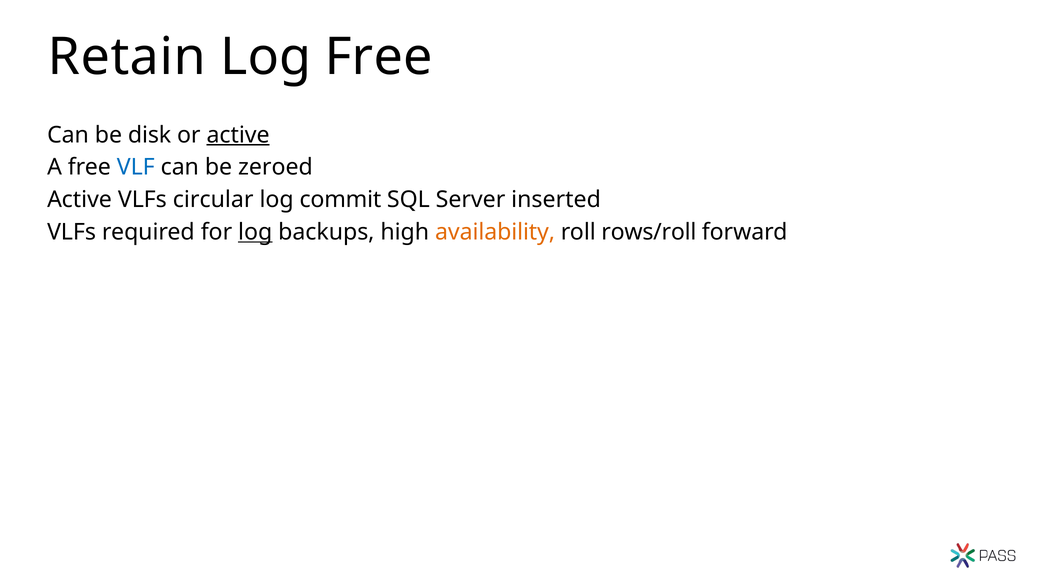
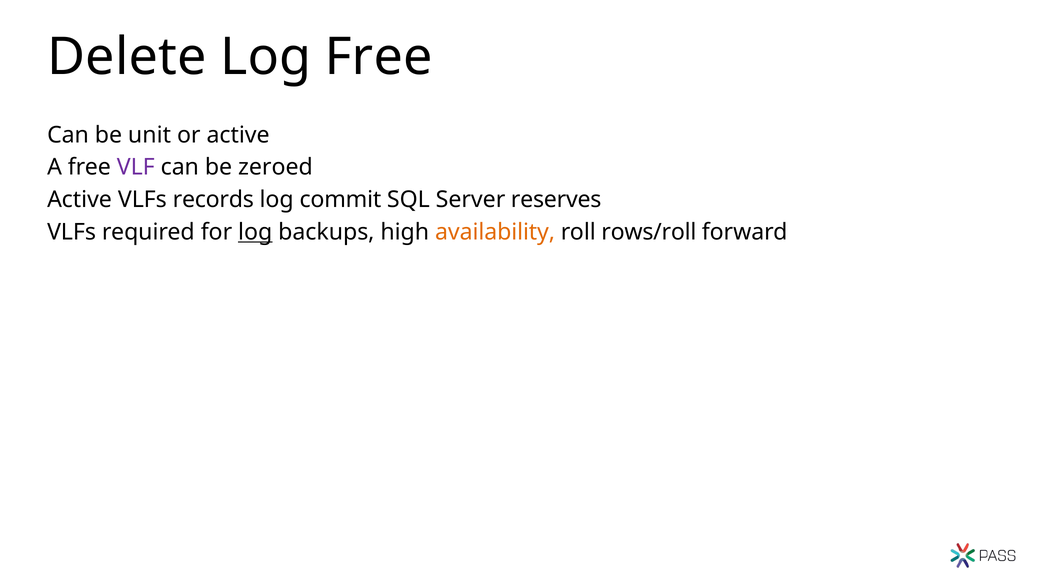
Retain: Retain -> Delete (127, 57)
disk: disk -> unit (150, 135)
active underline: present -> none (238, 135)
VLF colour: blue -> purple (136, 167)
circular: circular -> records (213, 200)
inserted: inserted -> reserves (556, 200)
